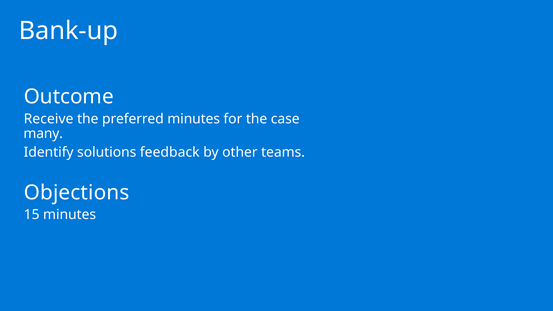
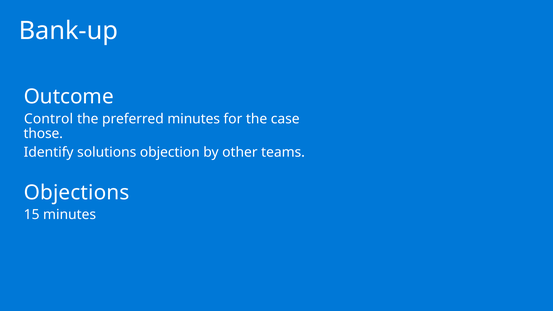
Receive: Receive -> Control (49, 119)
many: many -> those (43, 134)
feedback: feedback -> objection (170, 152)
